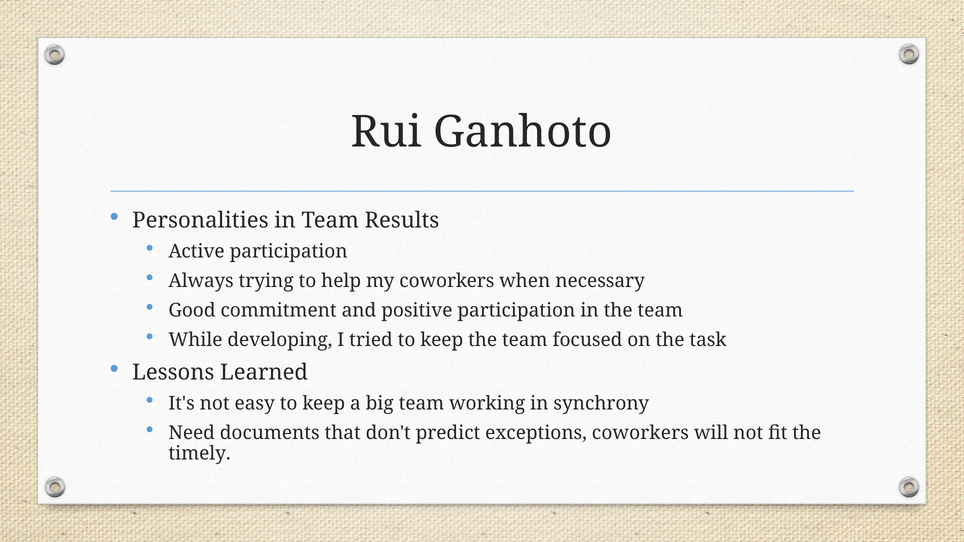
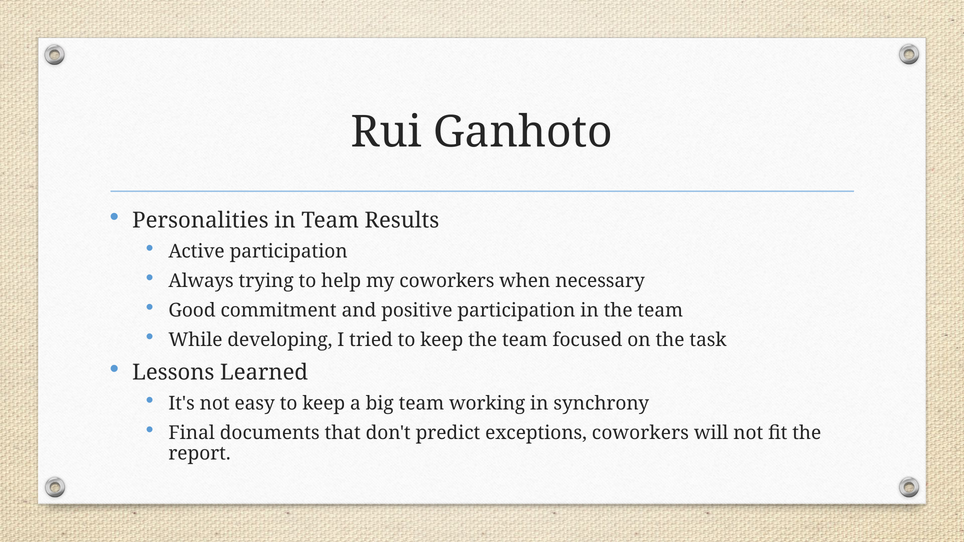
Need: Need -> Final (192, 433)
timely: timely -> report (200, 454)
